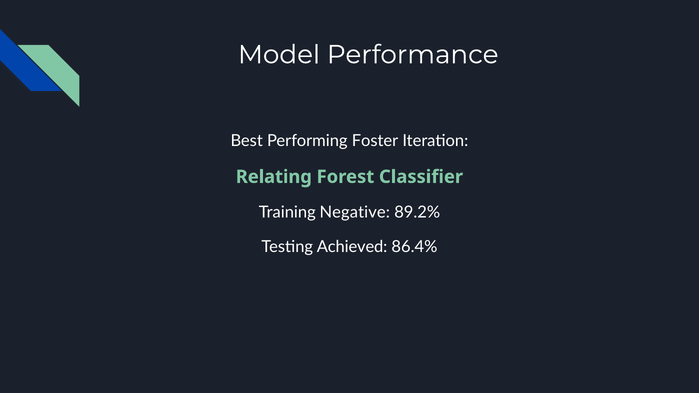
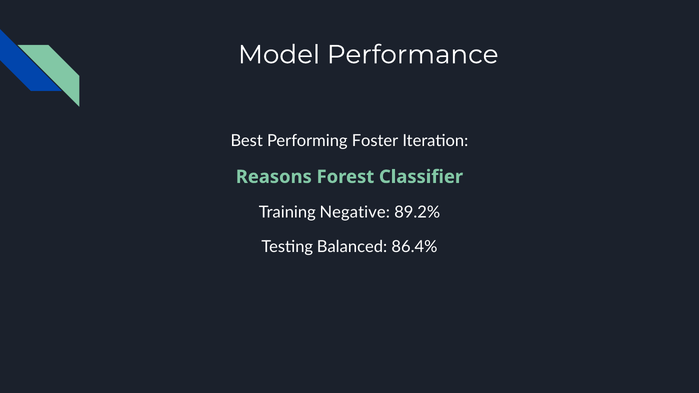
Relating: Relating -> Reasons (274, 177)
Achieved: Achieved -> Balanced (352, 247)
